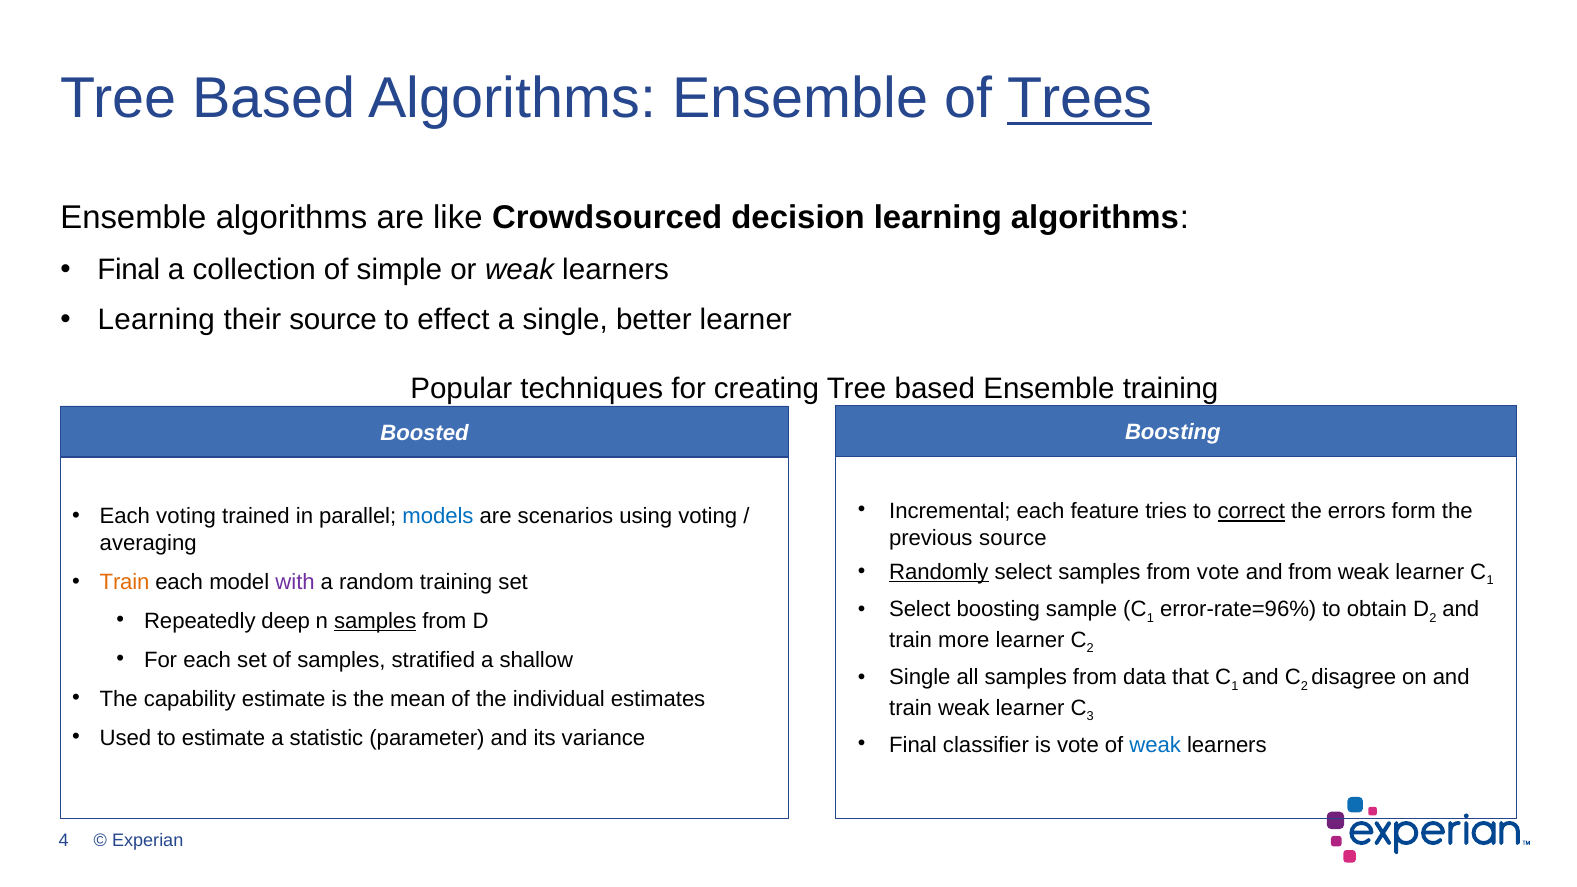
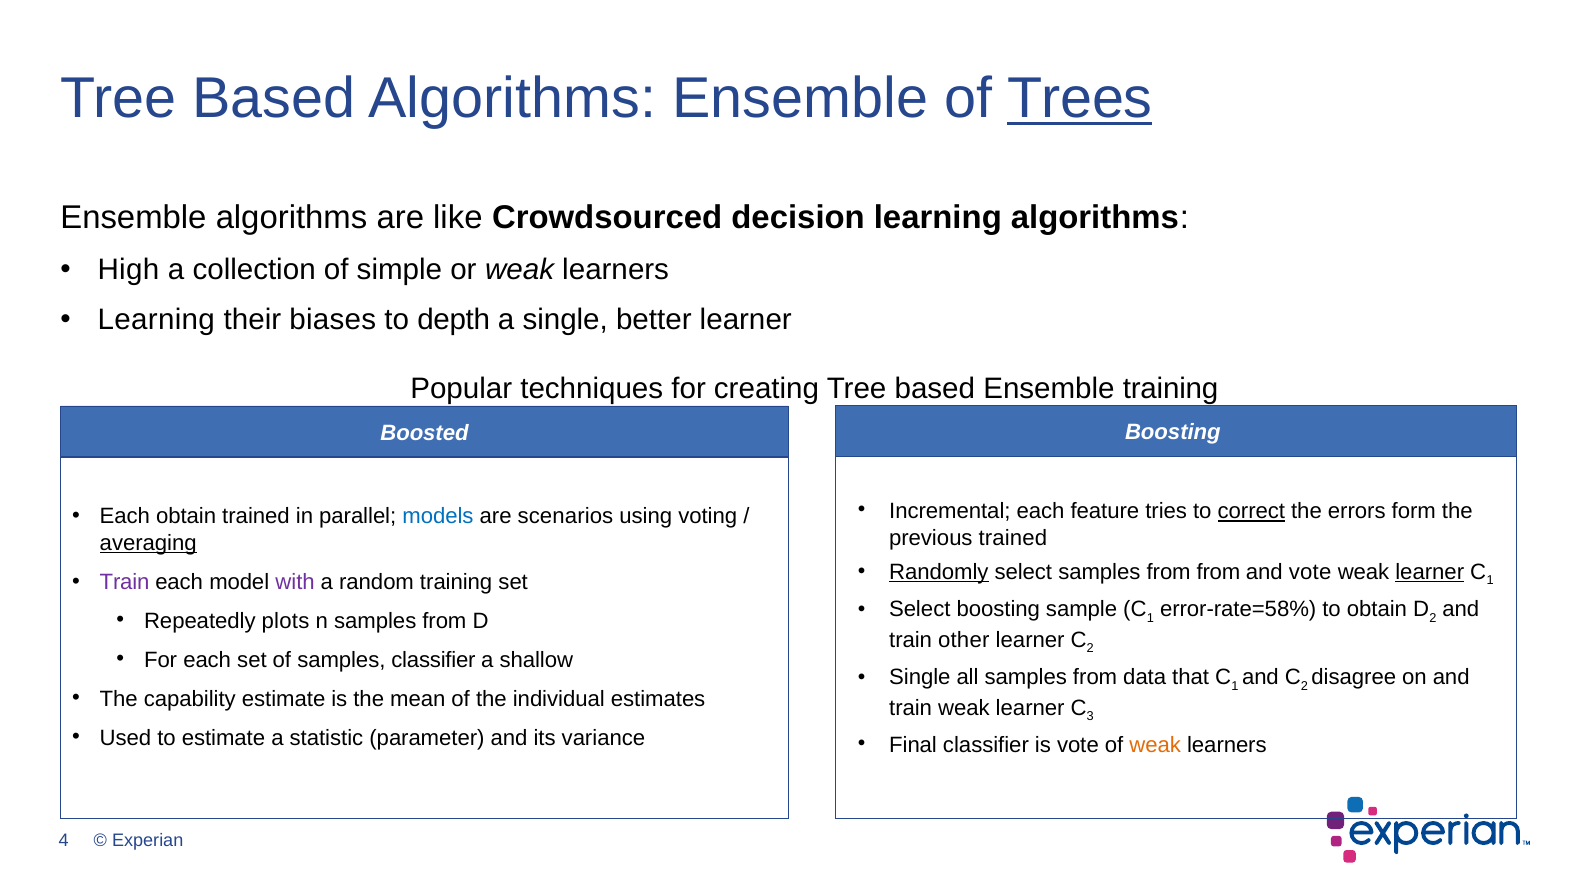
Final: Final -> High (128, 270)
their source: source -> biases (333, 320)
effect: effect -> depth (454, 320)
Each voting: voting -> obtain (186, 517)
previous source: source -> trained (1013, 538)
averaging underline: none -> present (148, 543)
from vote: vote -> from (1218, 572)
and from: from -> vote (1310, 572)
learner underline: none -> present (1430, 572)
Train colour: orange -> purple (125, 582)
error-rate=96%: error-rate=96% -> error-rate=58% (1238, 610)
deep: deep -> plots (286, 621)
samples underline: present -> none (375, 621)
more: more -> other (964, 640)
samples stratified: stratified -> classifier (433, 660)
weak colour: blue -> orange (1155, 745)
